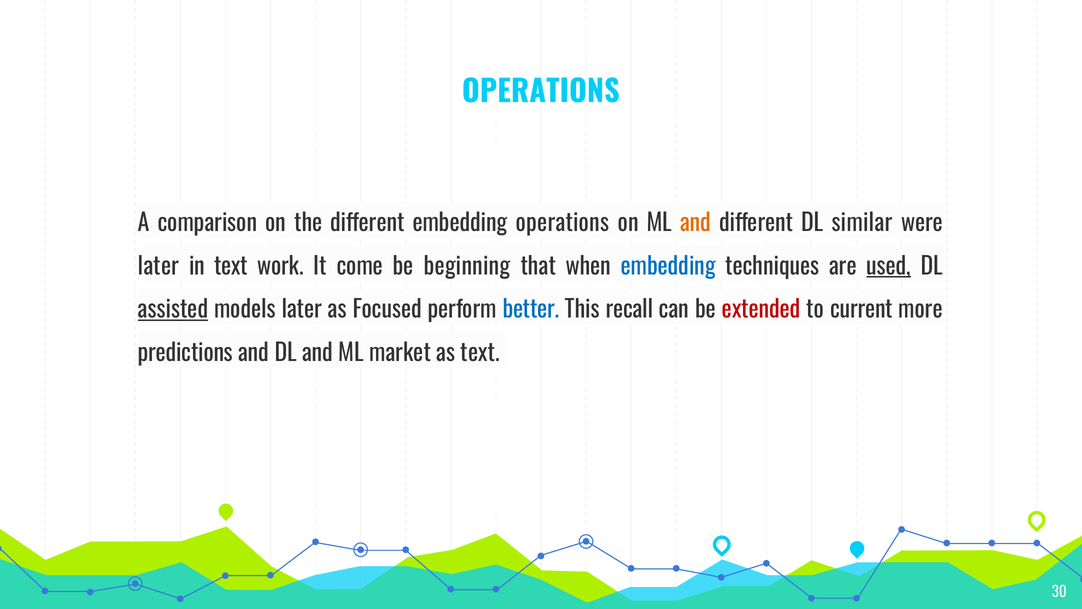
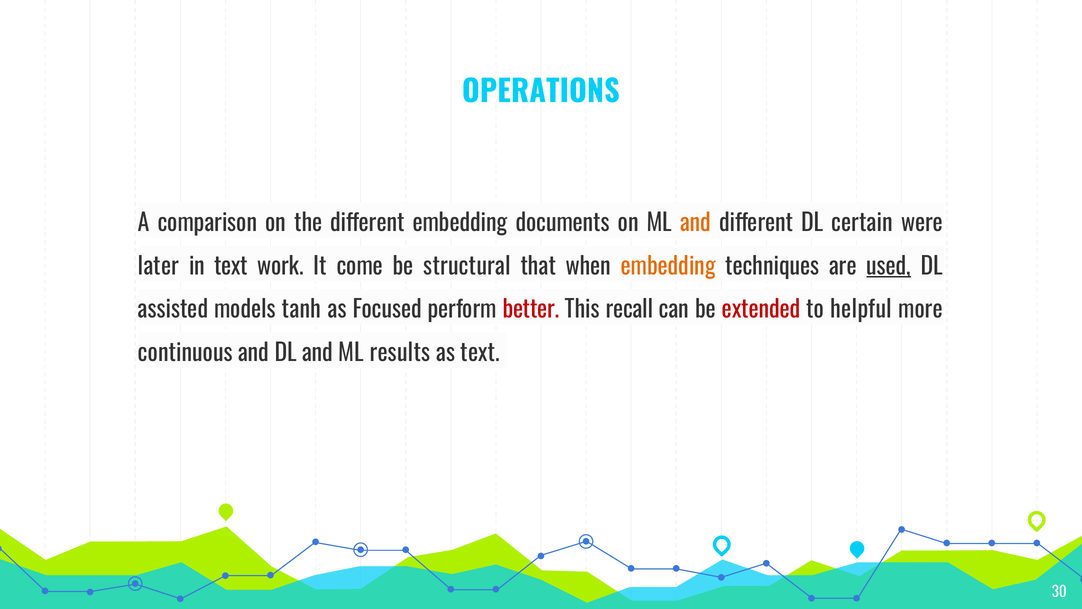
embedding operations: operations -> documents (563, 223)
similar: similar -> certain (862, 223)
beginning: beginning -> structural (467, 266)
embedding colour: blue -> orange (668, 266)
assisted underline: present -> none (173, 310)
models later: later -> tanh (302, 310)
better colour: blue -> red (531, 310)
current: current -> helpful (861, 310)
predictions: predictions -> continuous (185, 353)
market: market -> results (400, 353)
